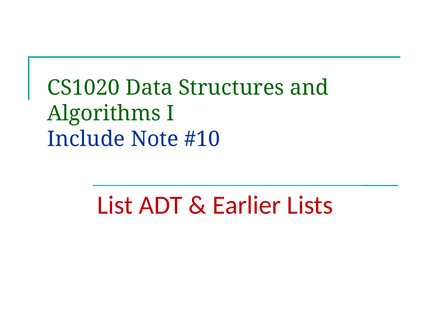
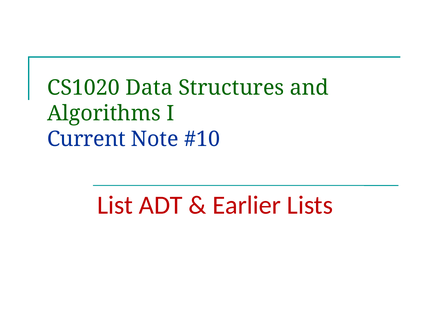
Include: Include -> Current (86, 139)
